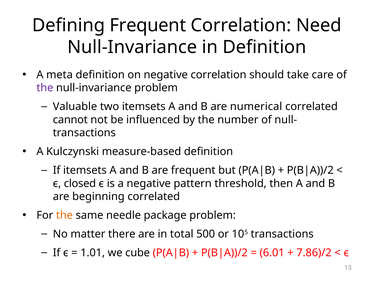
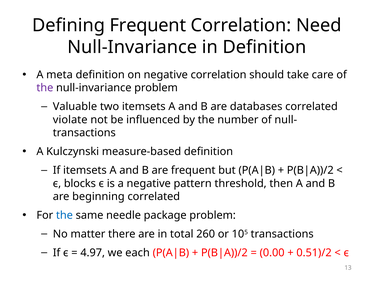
numerical: numerical -> databases (256, 106)
cannot: cannot -> violate (70, 120)
closed: closed -> blocks (80, 183)
the colour: orange -> blue (64, 215)
500: 500 -> 260 (206, 234)
1.01: 1.01 -> 4.97 (93, 252)
cube: cube -> each (138, 252)
6.01: 6.01 -> 0.00 (272, 252)
7.86)/2: 7.86)/2 -> 0.51)/2 (314, 252)
